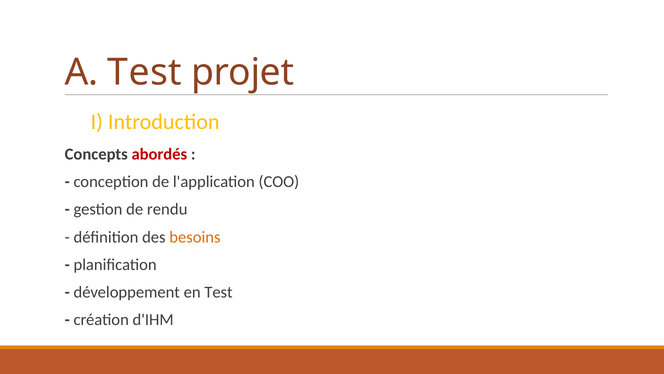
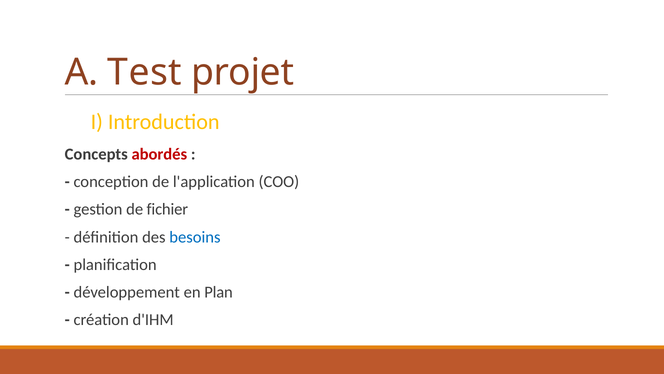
rendu: rendu -> fichier (167, 209)
besoins colour: orange -> blue (195, 237)
en Test: Test -> Plan (219, 292)
